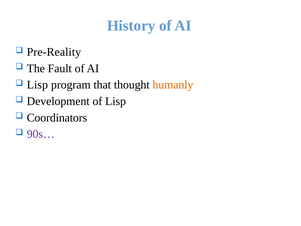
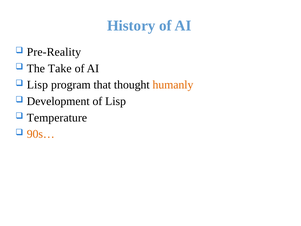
Fault: Fault -> Take (60, 68)
Coordinators: Coordinators -> Temperature (57, 118)
90s… colour: purple -> orange (41, 134)
